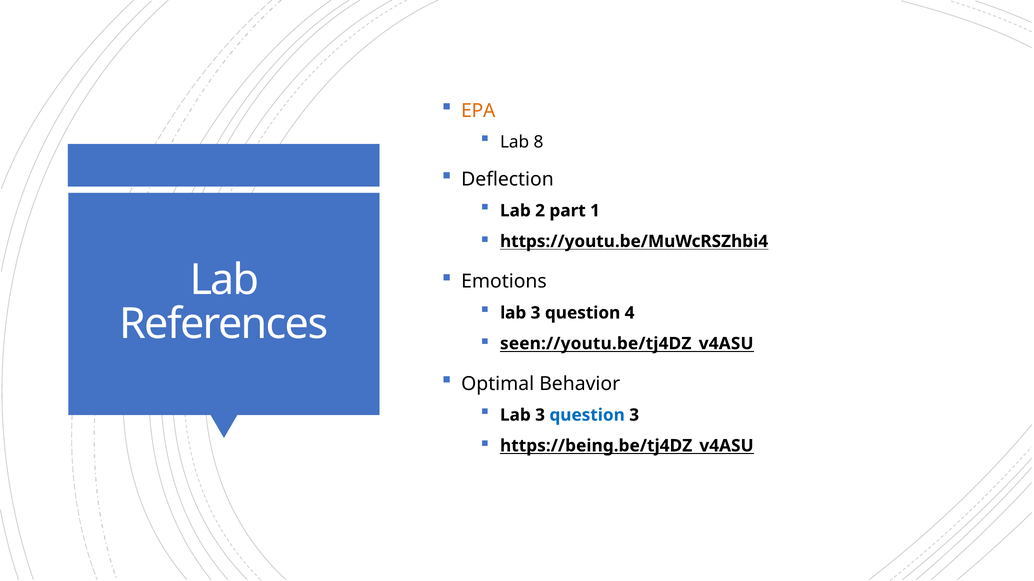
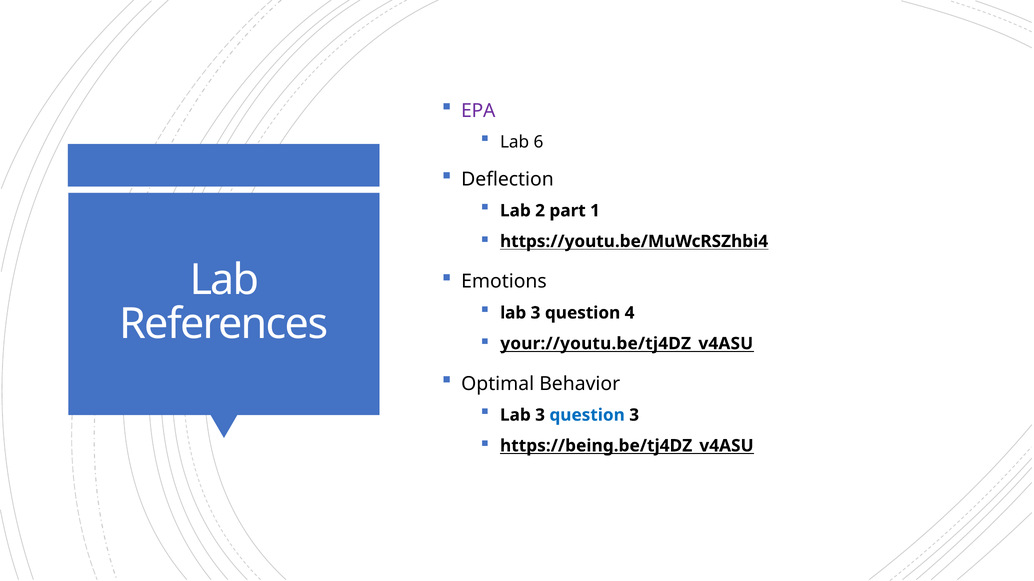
EPA colour: orange -> purple (478, 111)
8: 8 -> 6 (538, 142)
seen://youtu.be/tj4DZ_v4ASU: seen://youtu.be/tj4DZ_v4ASU -> your://youtu.be/tj4DZ_v4ASU (627, 344)
